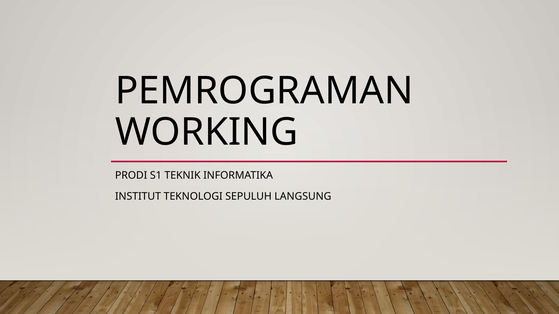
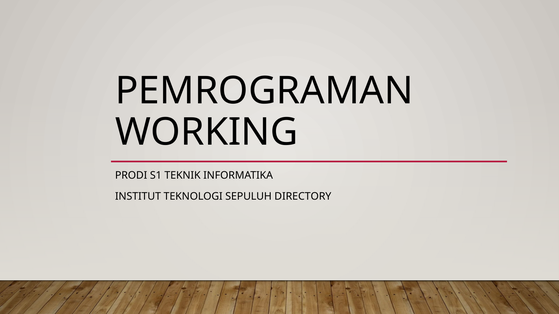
LANGSUNG: LANGSUNG -> DIRECTORY (303, 197)
